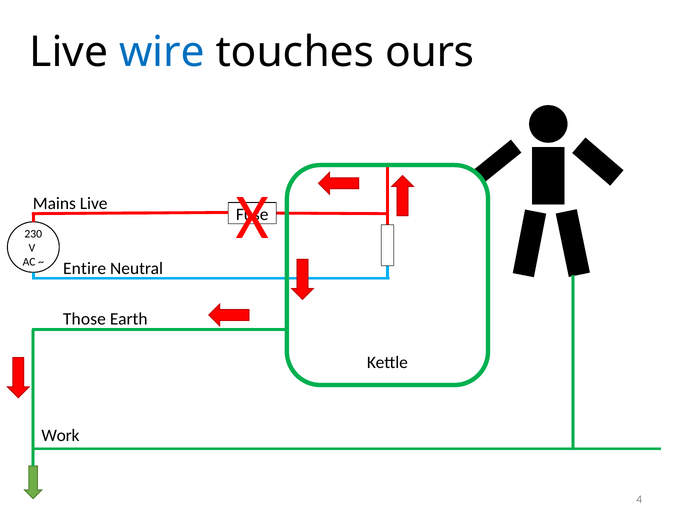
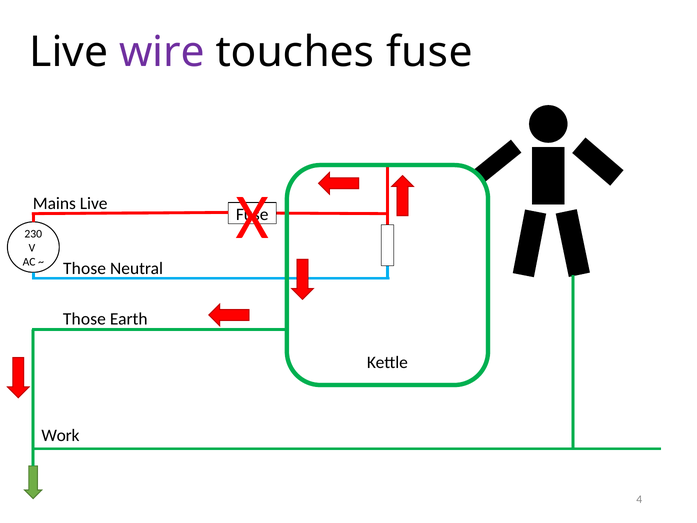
wire colour: blue -> purple (162, 52)
touches ours: ours -> fuse (429, 52)
Entire: Entire -> Those (85, 269)
